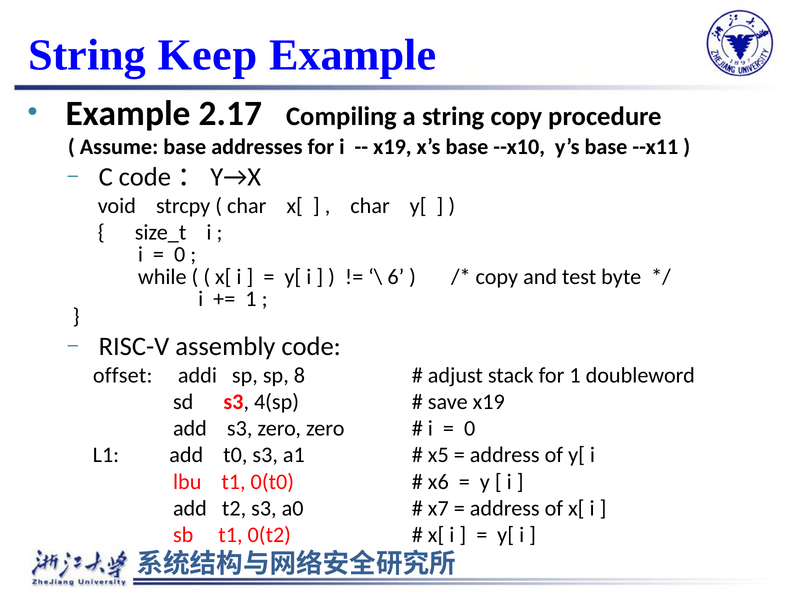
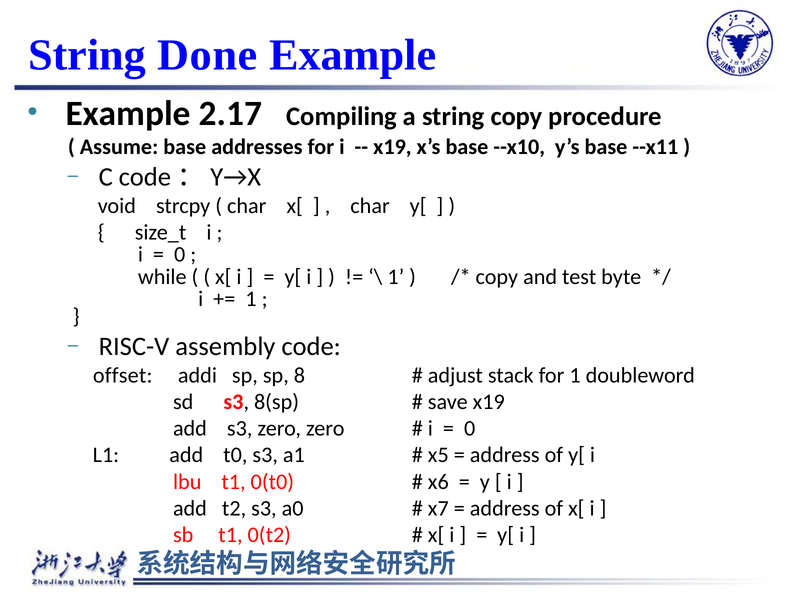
Keep: Keep -> Done (207, 55)
6: 6 -> 1 (396, 277)
4(sp: 4(sp -> 8(sp (277, 402)
